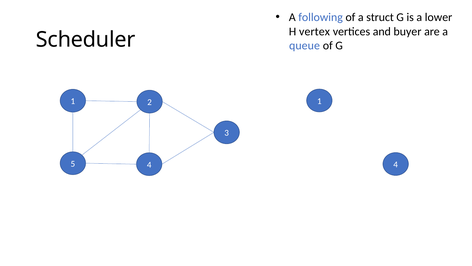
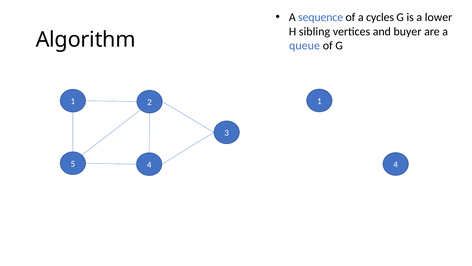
following: following -> sequence (321, 17)
struct: struct -> cycles (380, 17)
vertex: vertex -> sibling (314, 31)
Scheduler: Scheduler -> Algorithm (86, 40)
